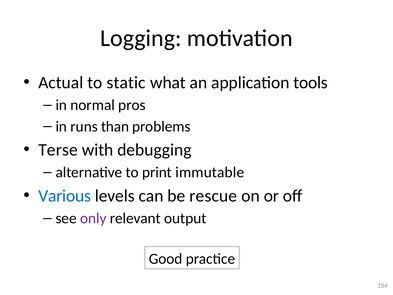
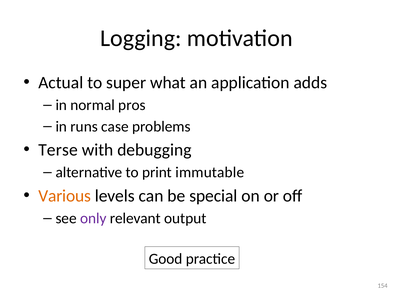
static: static -> super (126, 82)
tools: tools -> adds (310, 82)
than: than -> case (115, 126)
Various colour: blue -> orange (65, 196)
rescue: rescue -> special (213, 196)
